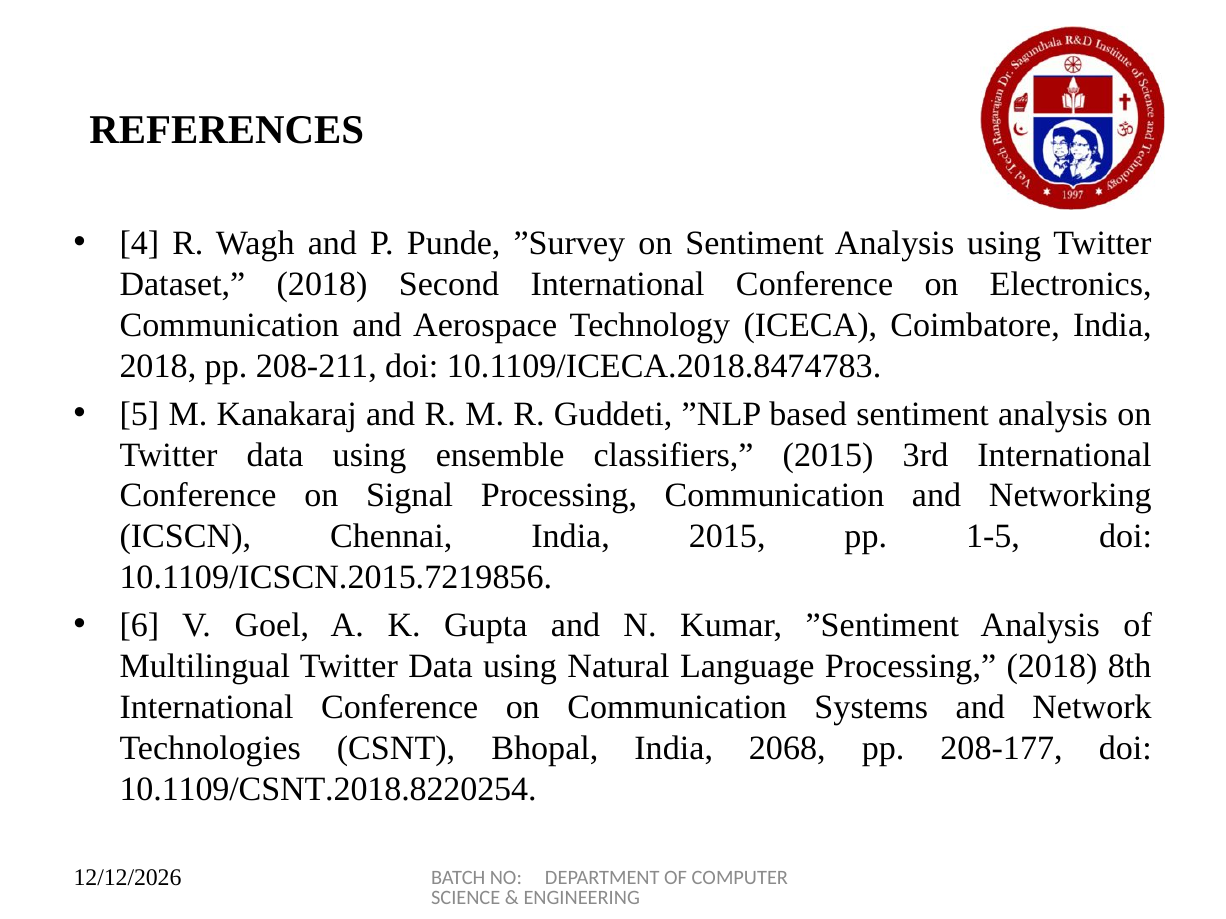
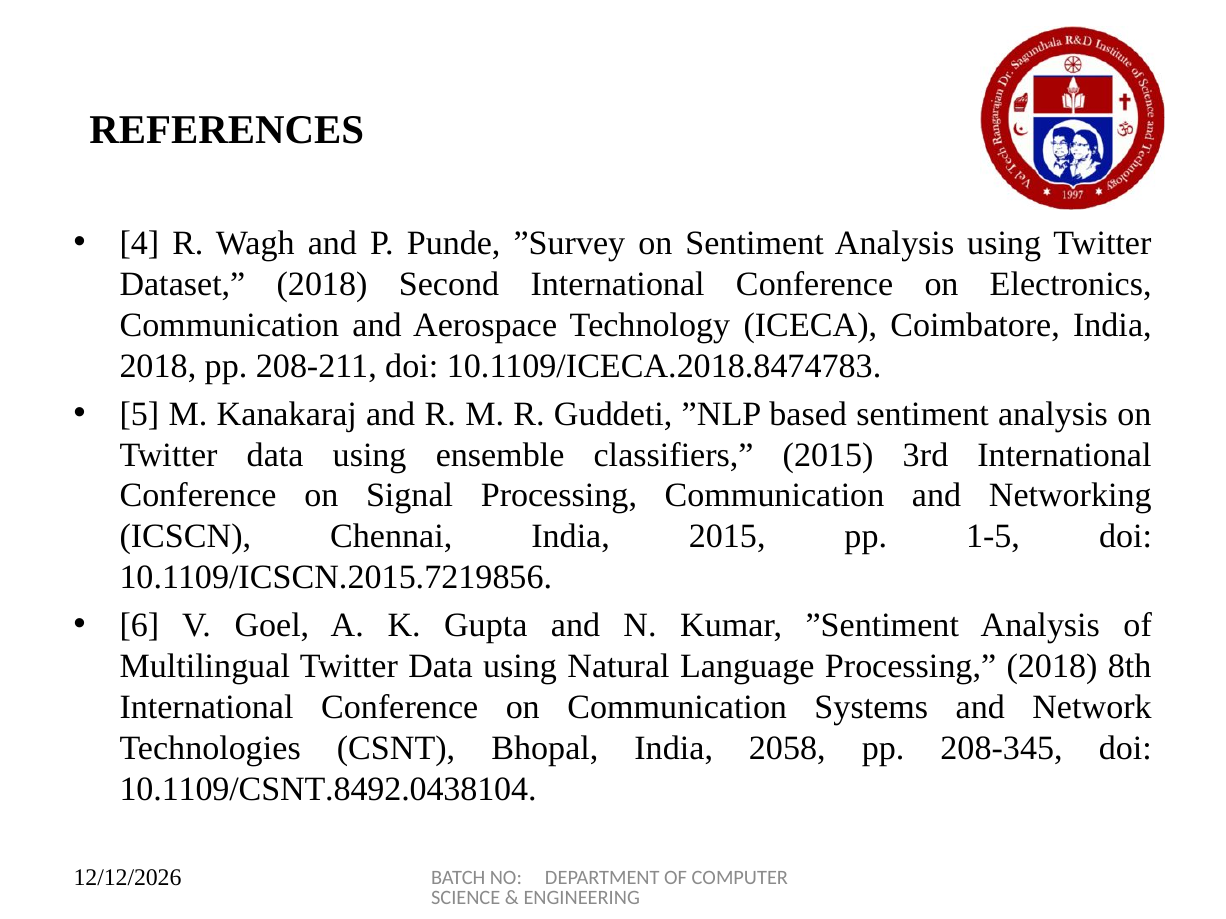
2068: 2068 -> 2058 (787, 748)
208-177: 208-177 -> 208-345 (1002, 748)
10.1109/CSNT.2018.8220254: 10.1109/CSNT.2018.8220254 -> 10.1109/CSNT.8492.0438104 (328, 789)
